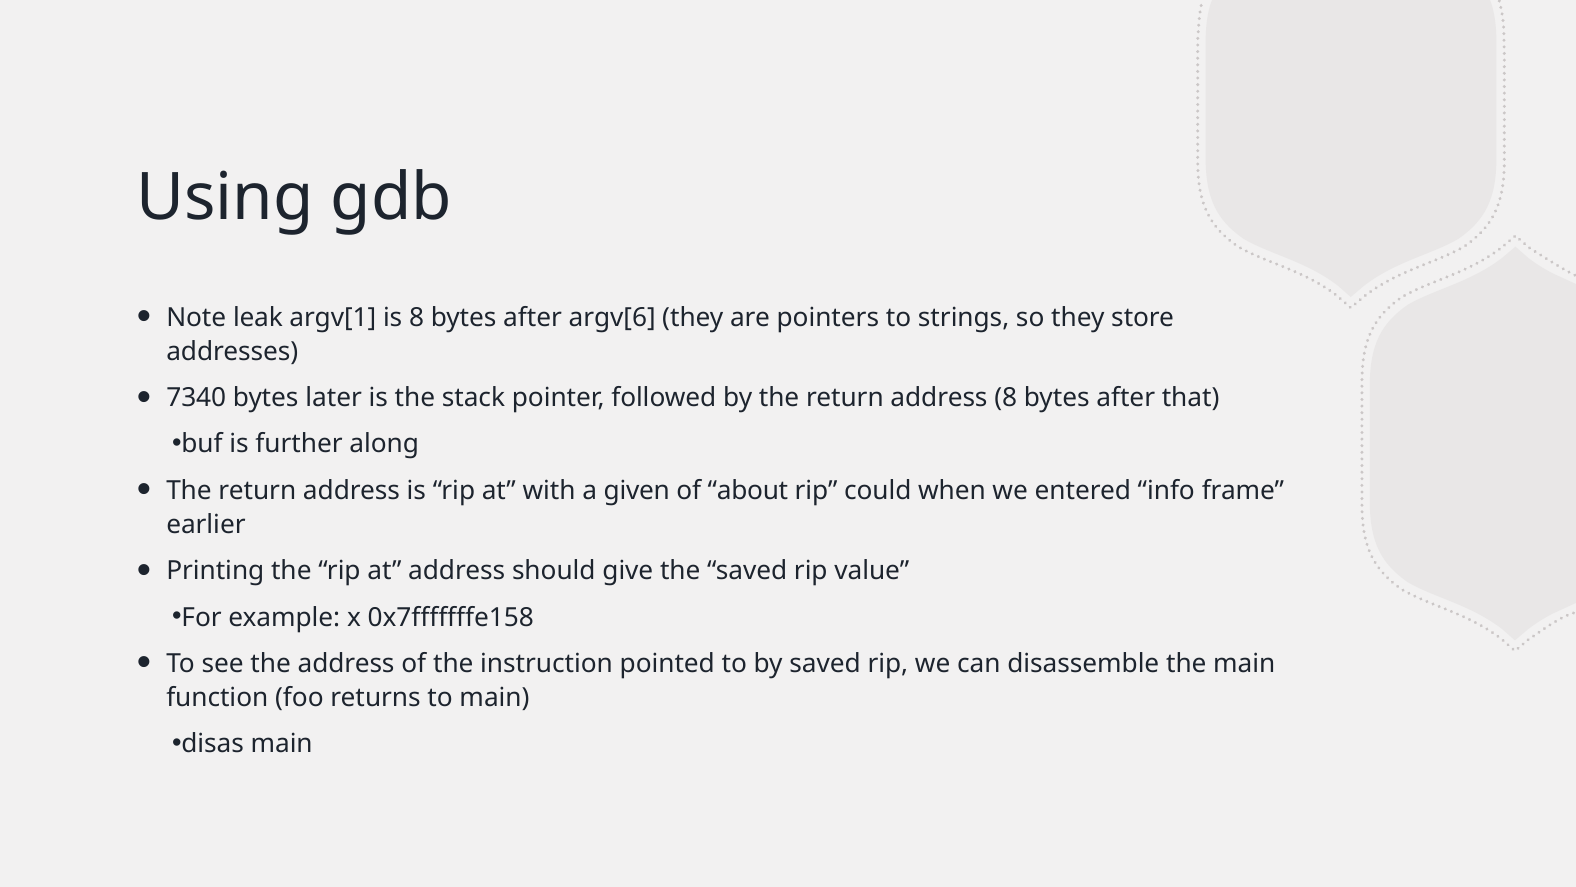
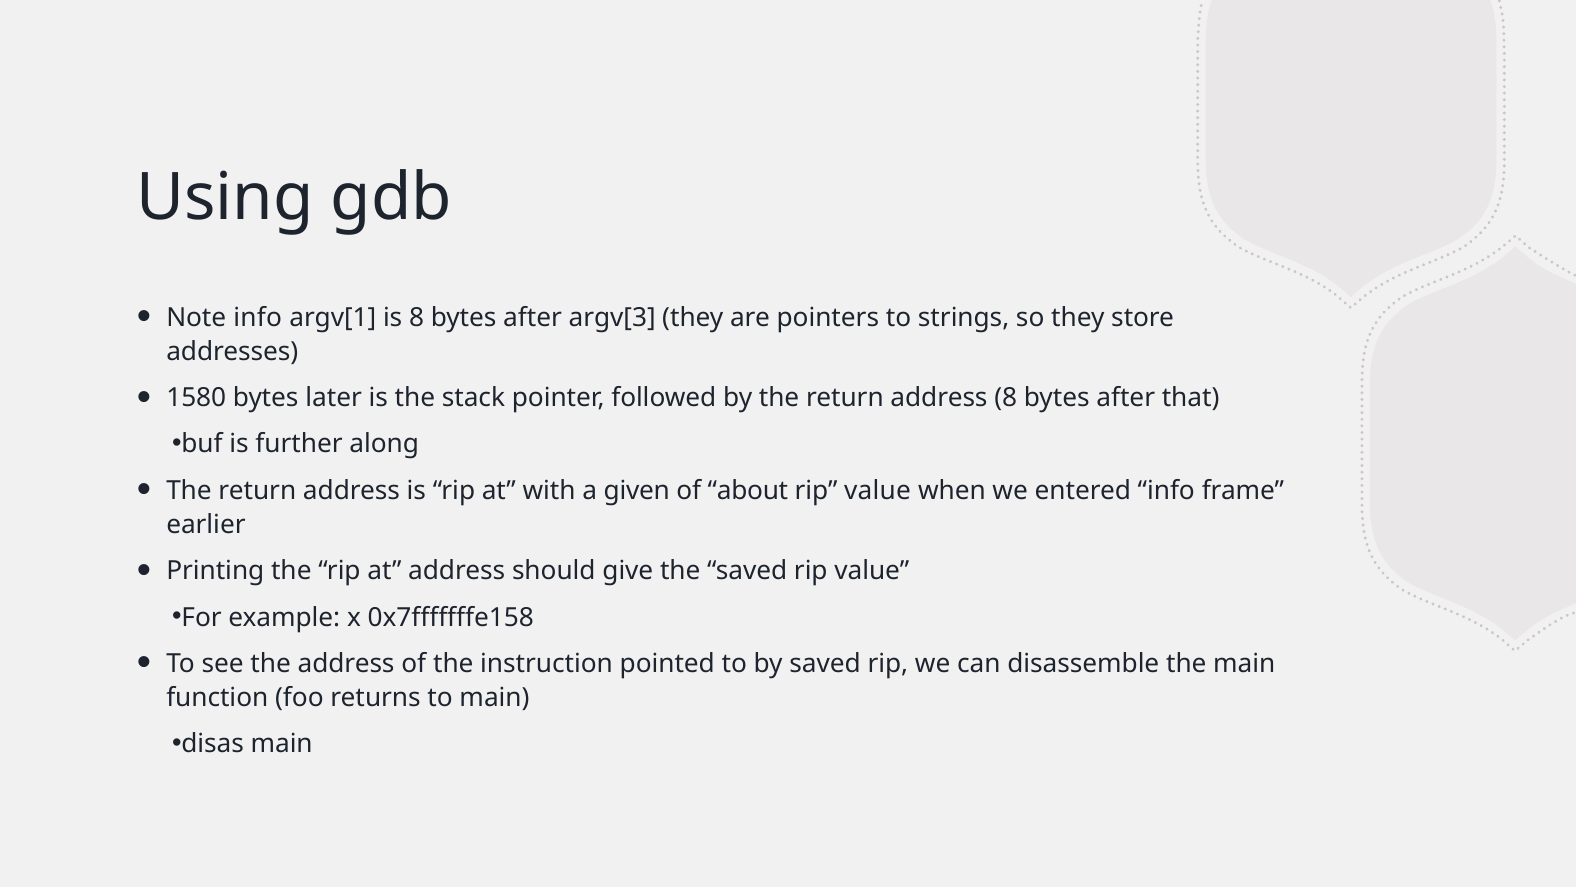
Note leak: leak -> info (258, 317)
argv[6: argv[6 -> argv[3 (612, 317)
7340: 7340 -> 1580 (196, 398)
could: could -> value (878, 490)
